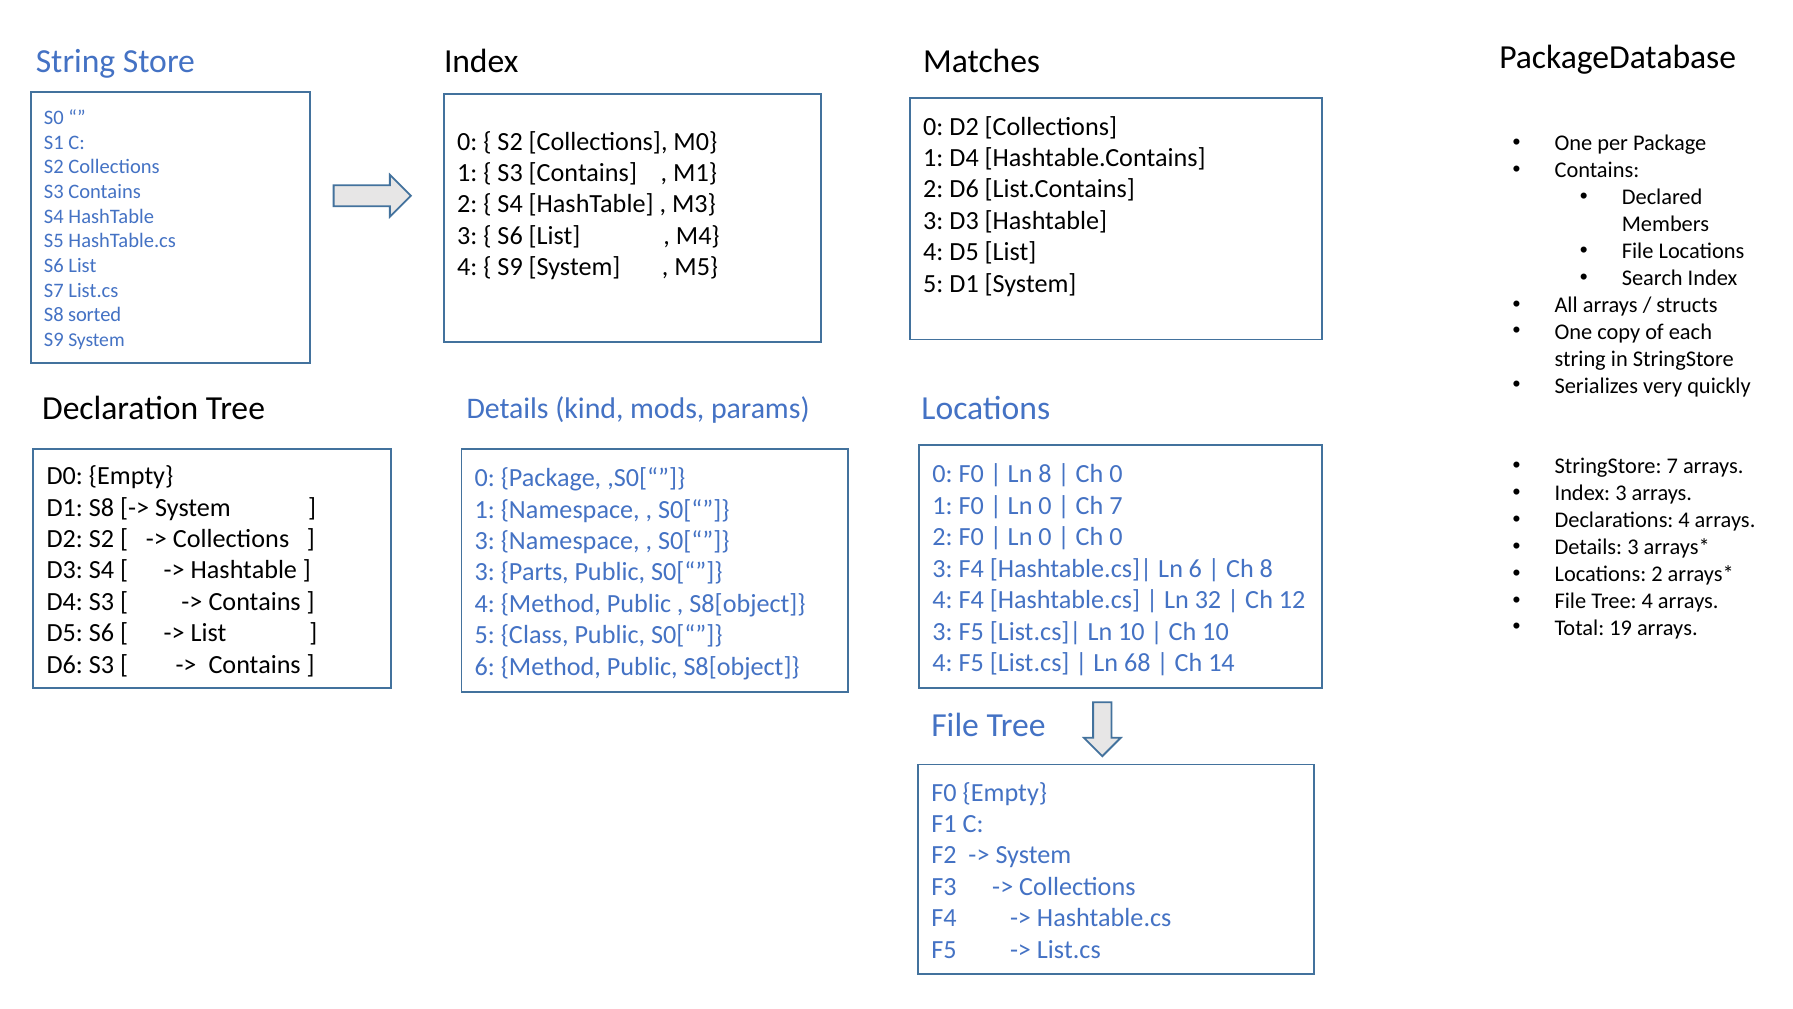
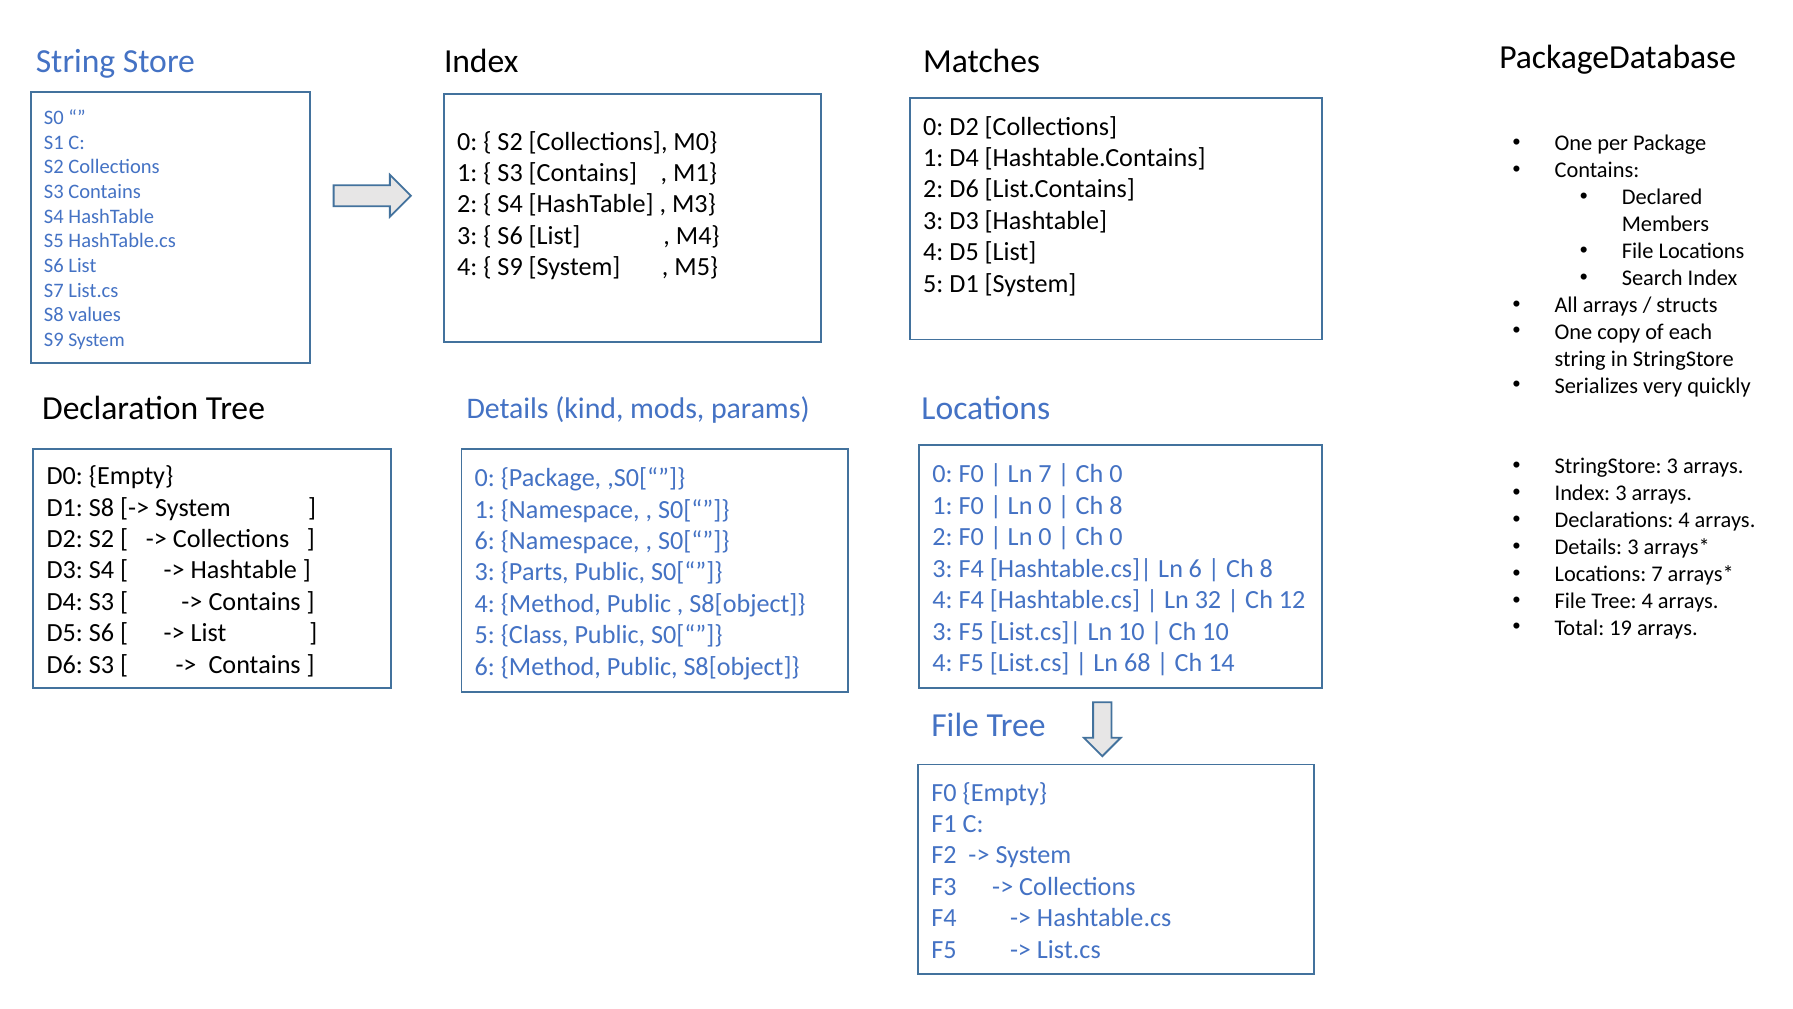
sorted: sorted -> values (95, 315)
StringStore 7: 7 -> 3 (1672, 466)
Ln 8: 8 -> 7 (1045, 474)
7: 7 -> 8 (1116, 506)
3: 3 -> 6 (485, 541)
Locations 2: 2 -> 7 (1657, 574)
